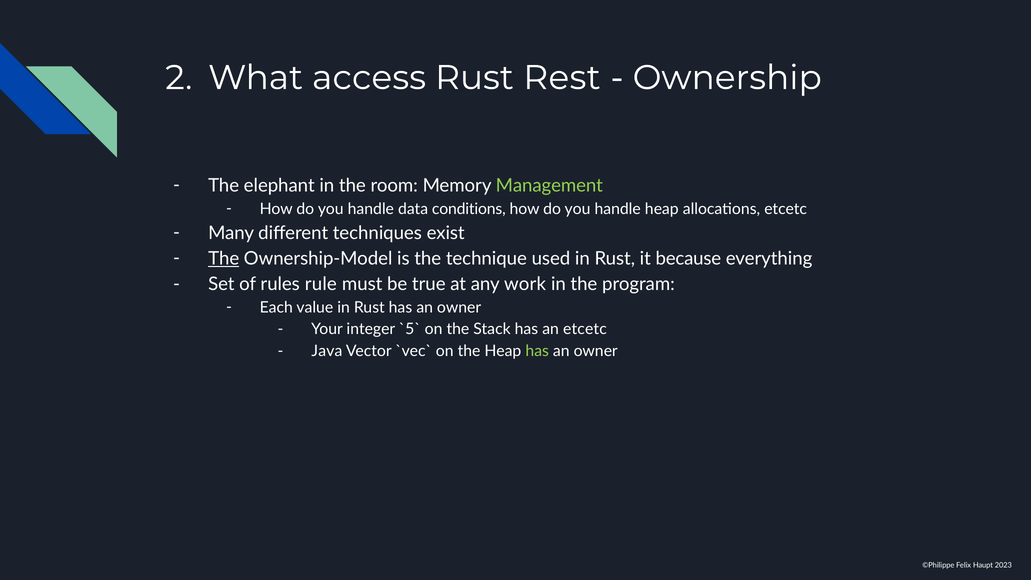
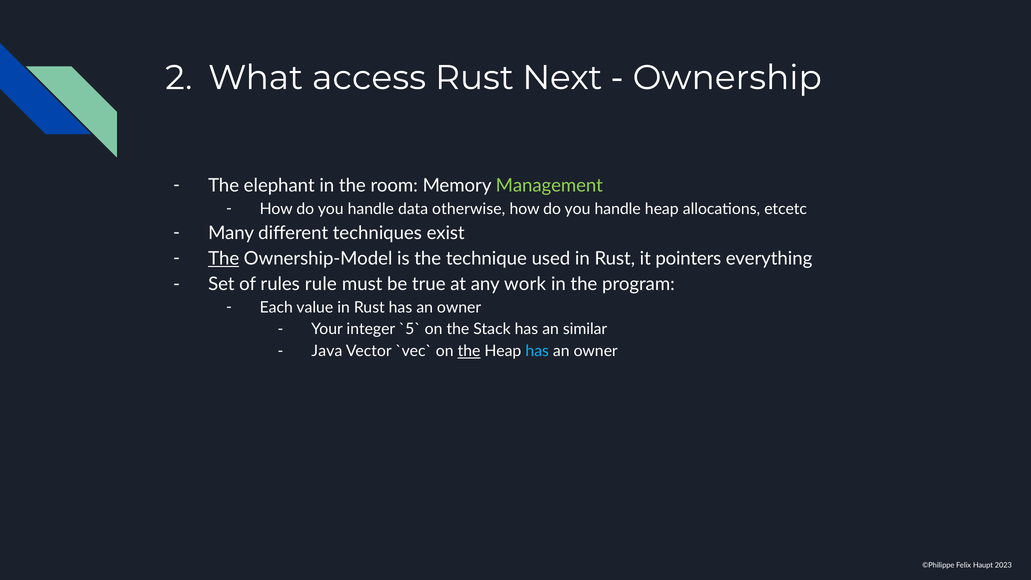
Rest: Rest -> Next (562, 78)
conditions: conditions -> otherwise (469, 209)
because: because -> pointers (688, 259)
an etcetc: etcetc -> similar (585, 329)
the underline: none -> present (469, 351)
has colour: light green -> light blue (537, 351)
